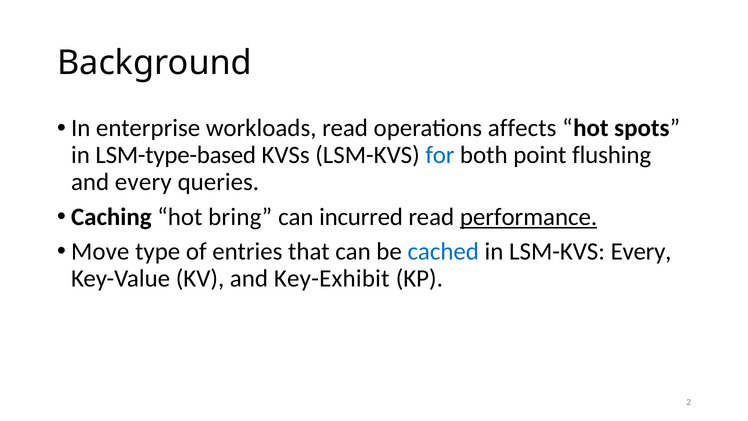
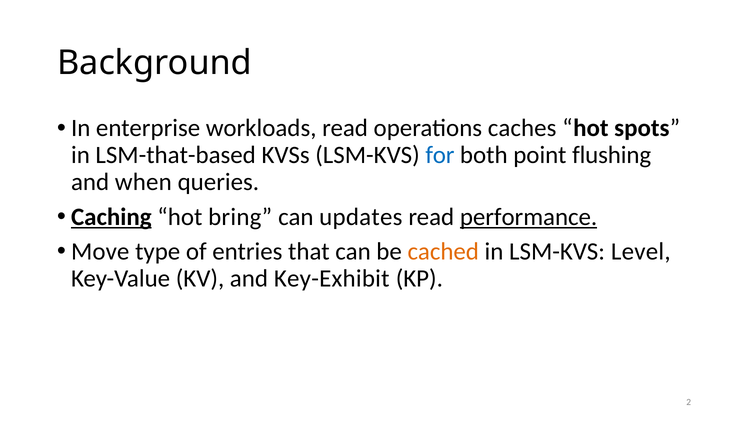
affects: affects -> caches (522, 128)
LSM-type-based: LSM-type-based -> LSM-that-based (176, 155)
and every: every -> when (143, 182)
Caching underline: none -> present (111, 217)
incurred: incurred -> updates (361, 217)
cached colour: blue -> orange (443, 252)
LSM-KVS Every: Every -> Level (641, 252)
